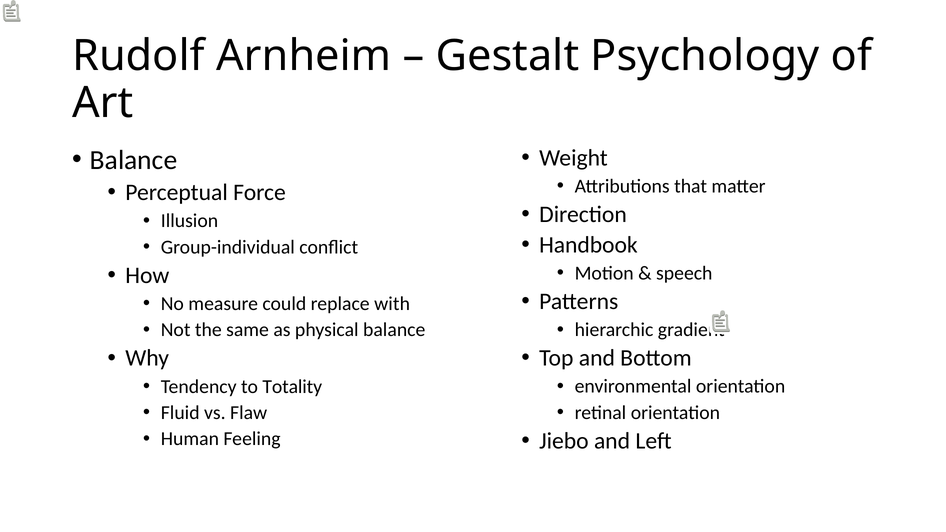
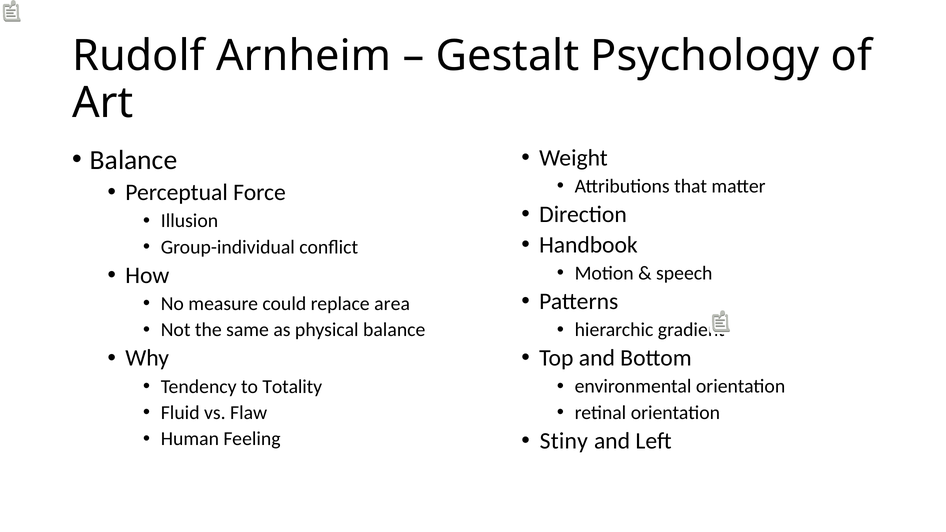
with: with -> area (392, 304)
Jiebo: Jiebo -> Stiny (564, 441)
